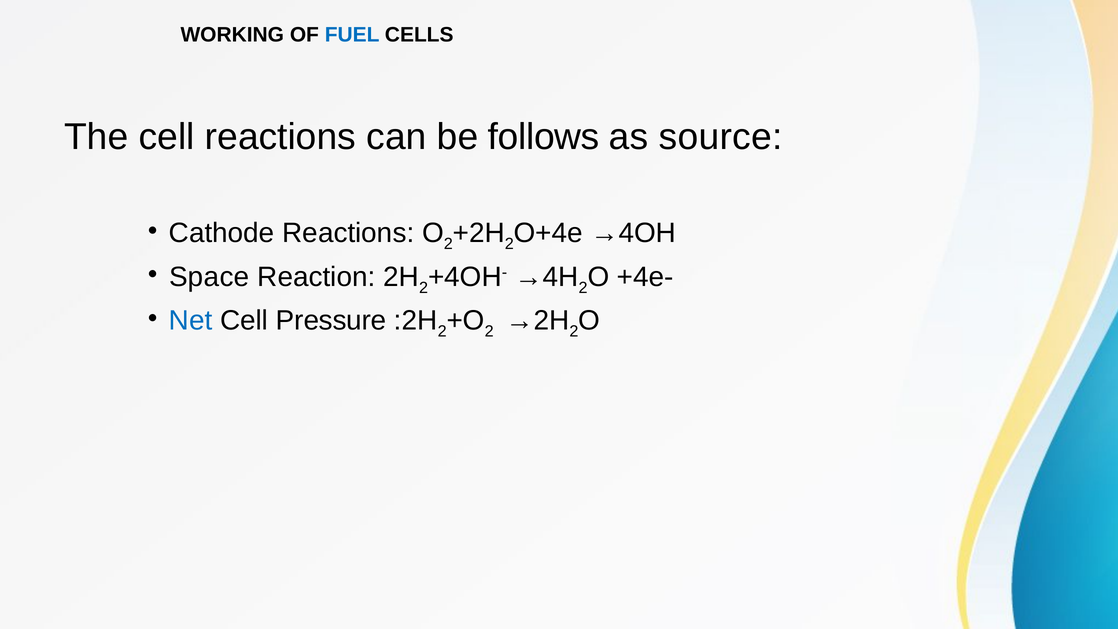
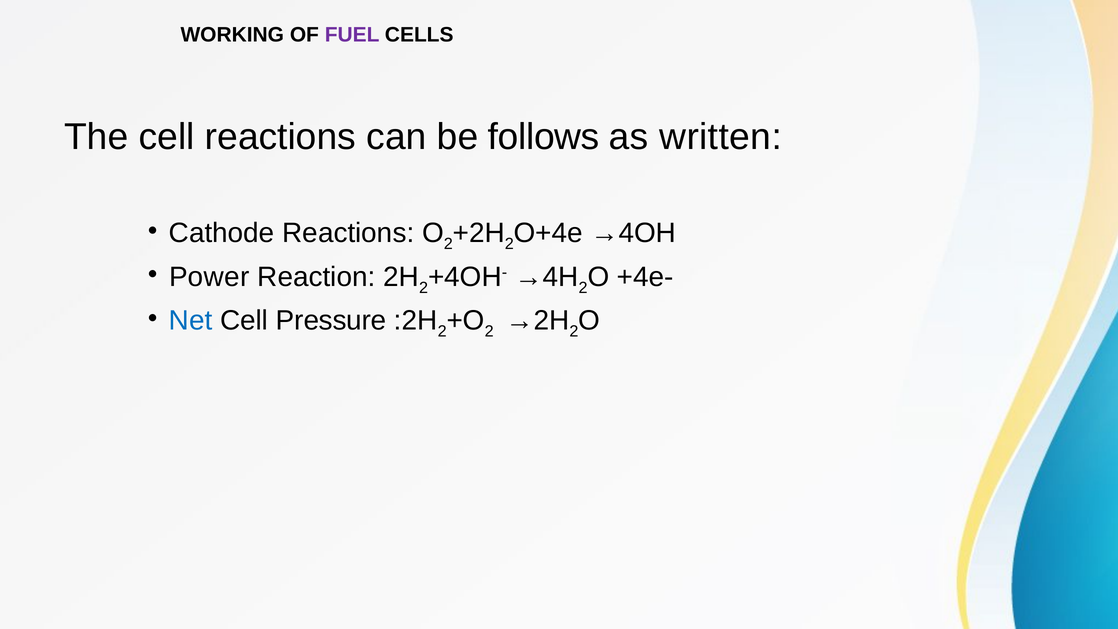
FUEL colour: blue -> purple (352, 35)
source: source -> written (721, 137)
Space: Space -> Power (209, 277)
